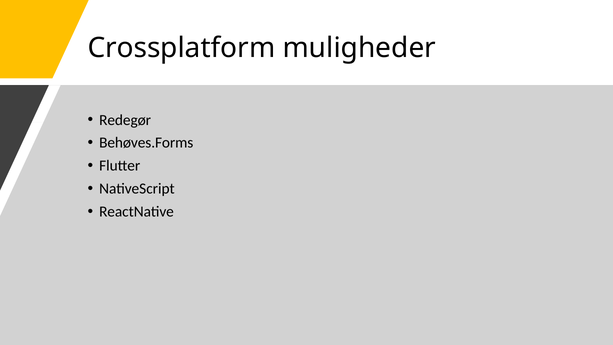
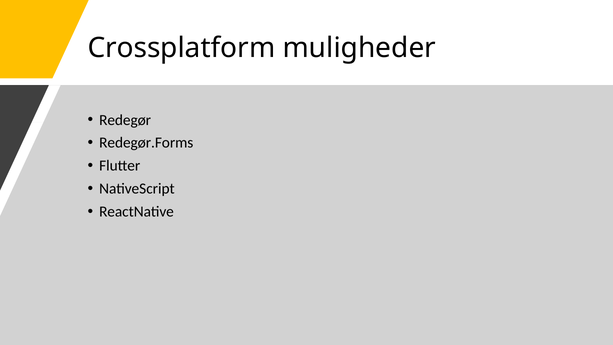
Behøves.Forms: Behøves.Forms -> Redegør.Forms (146, 143)
